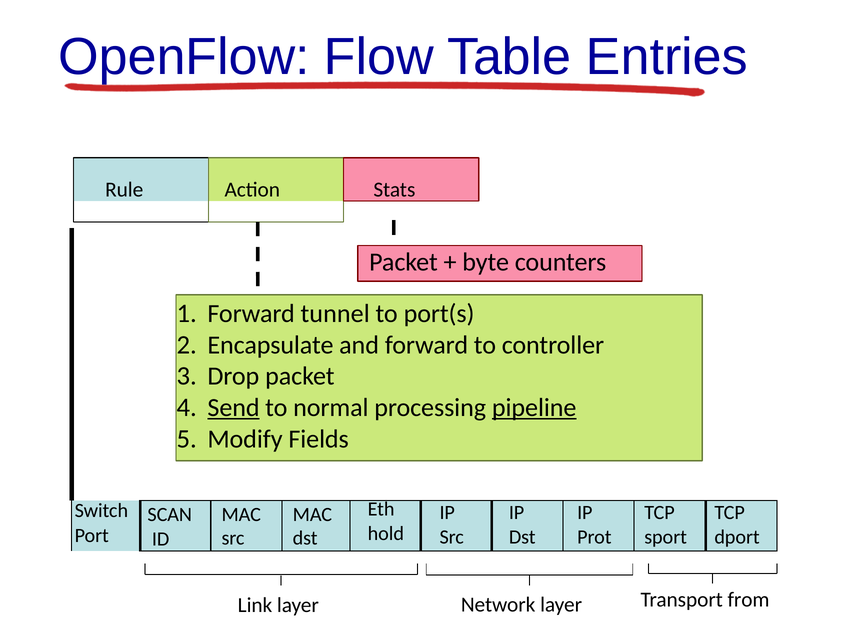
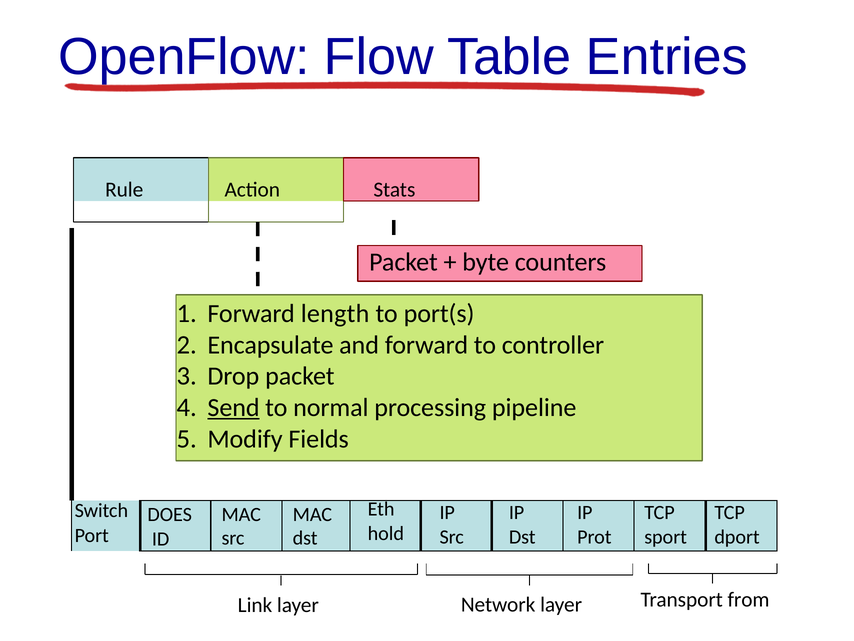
tunnel: tunnel -> length (335, 313)
pipeline underline: present -> none (534, 407)
SCAN: SCAN -> DOES (170, 514)
